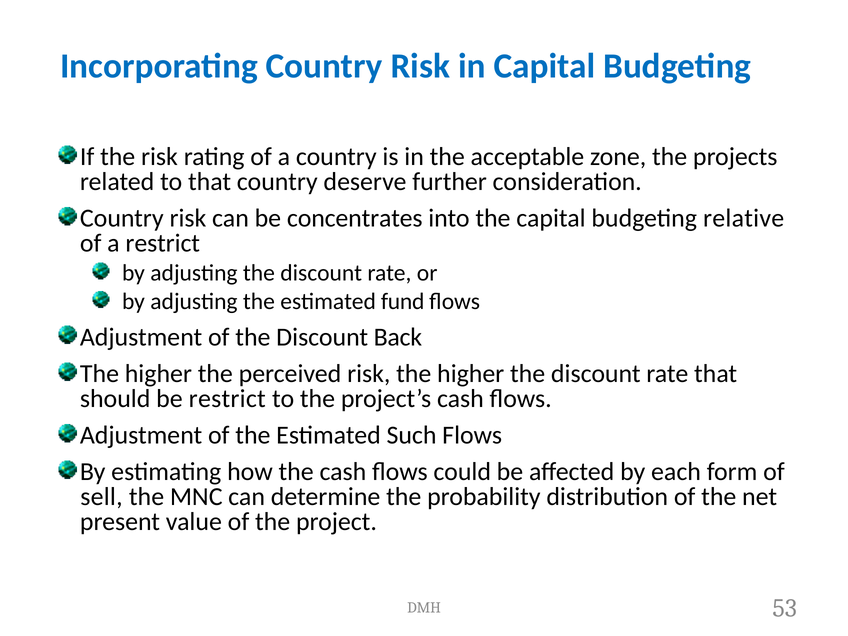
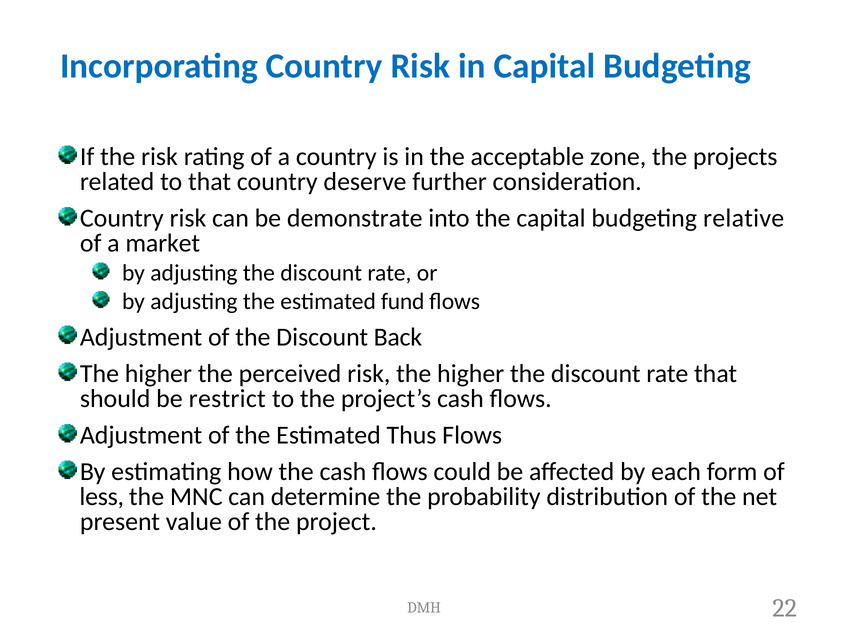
concentrates: concentrates -> demonstrate (355, 218)
a restrict: restrict -> market (163, 243)
Such: Such -> Thus (412, 435)
sell: sell -> less (102, 497)
53: 53 -> 22 (785, 608)
